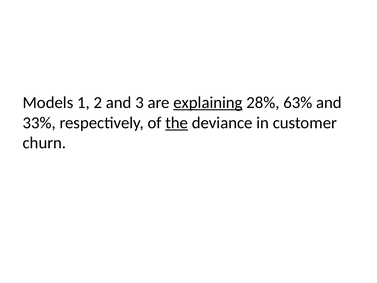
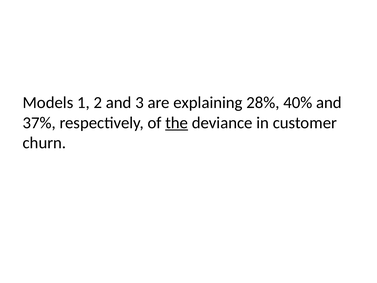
explaining underline: present -> none (208, 103)
63%: 63% -> 40% (298, 103)
33%: 33% -> 37% (39, 123)
